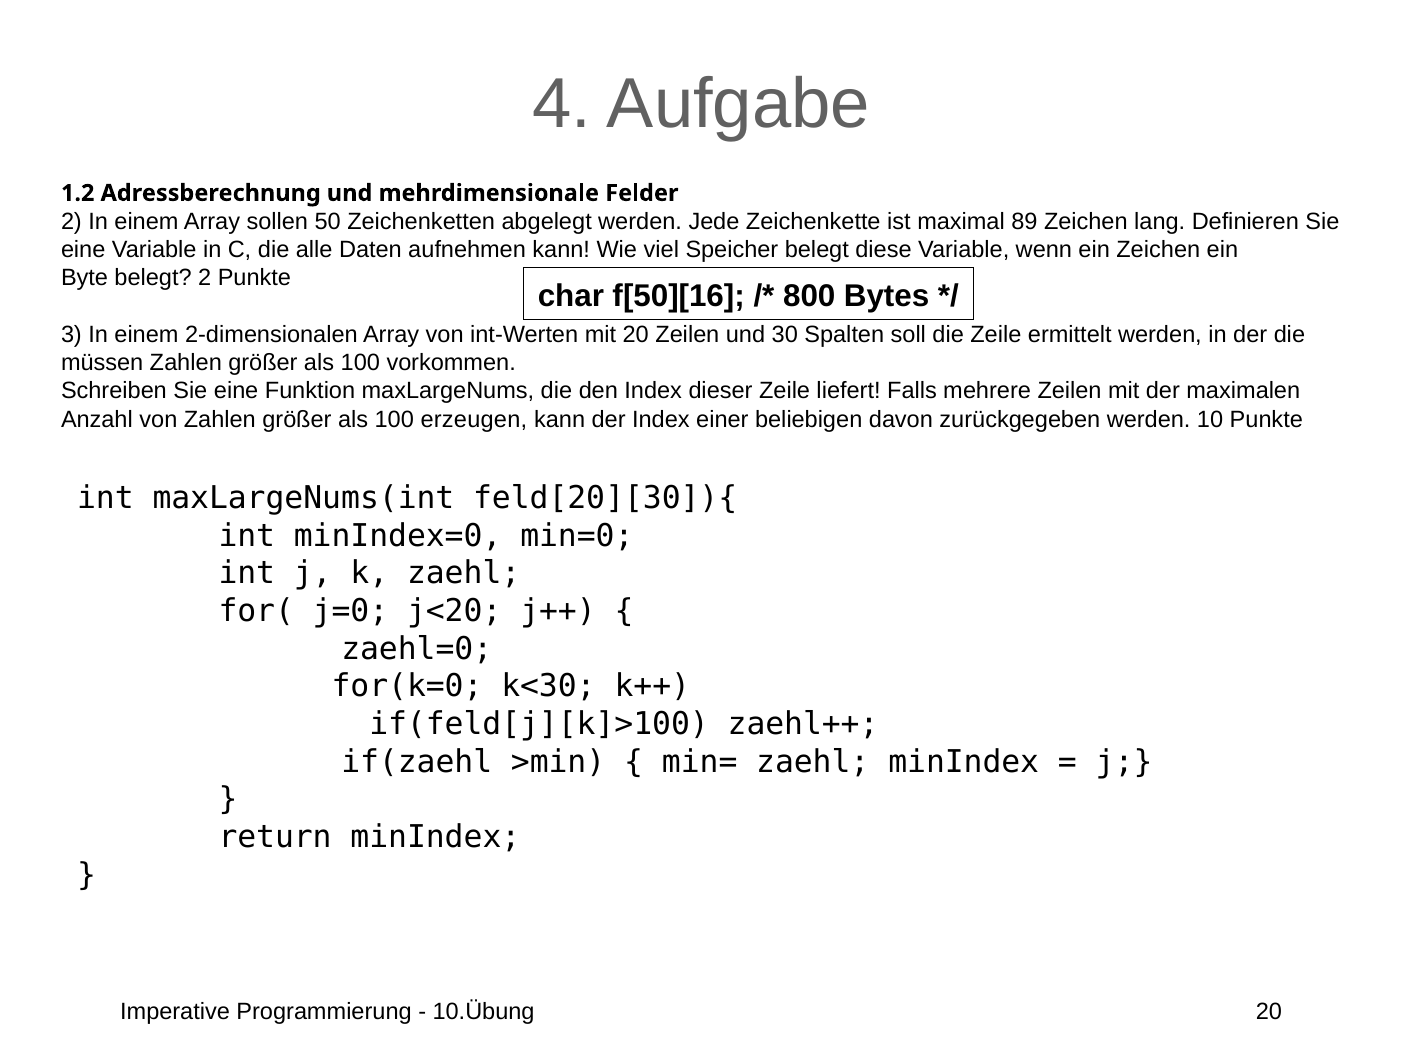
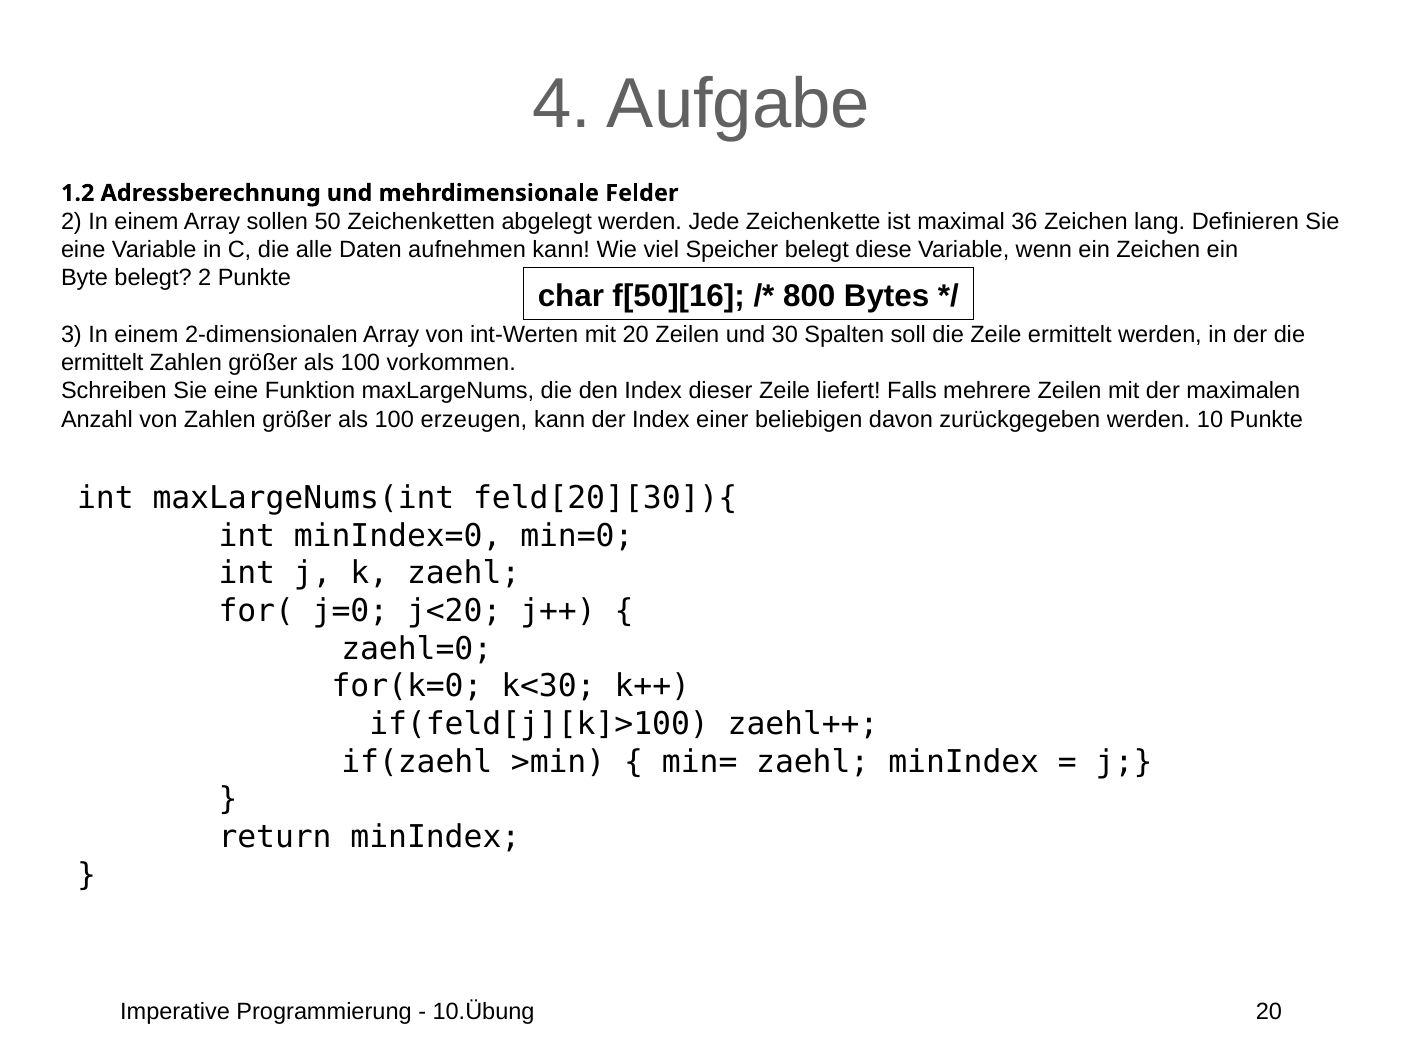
89: 89 -> 36 (1024, 221)
müssen: müssen -> ermittelt (102, 363)
